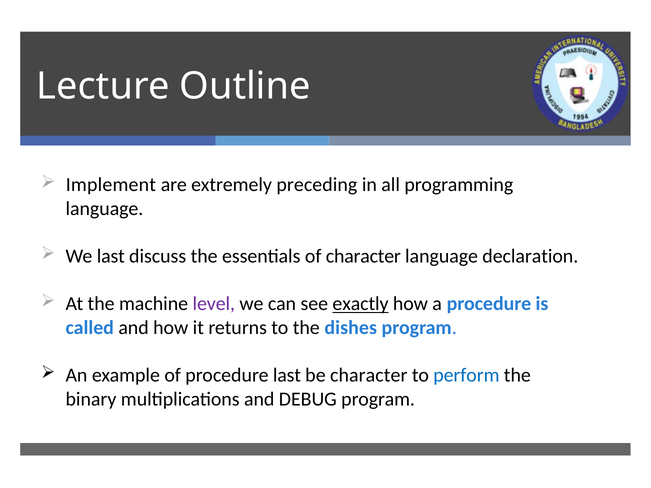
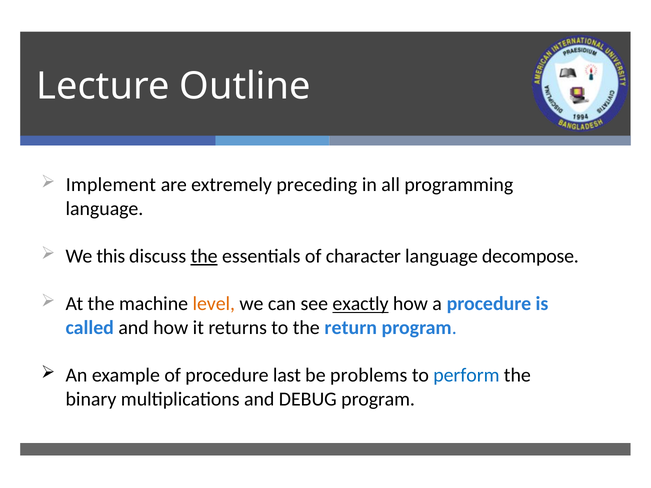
We last: last -> this (111, 256)
the underline: none -> present (204, 256)
declaration: declaration -> decompose (530, 256)
level colour: purple -> orange (214, 304)
dishes: dishes -> return (351, 328)
be character: character -> problems (369, 376)
